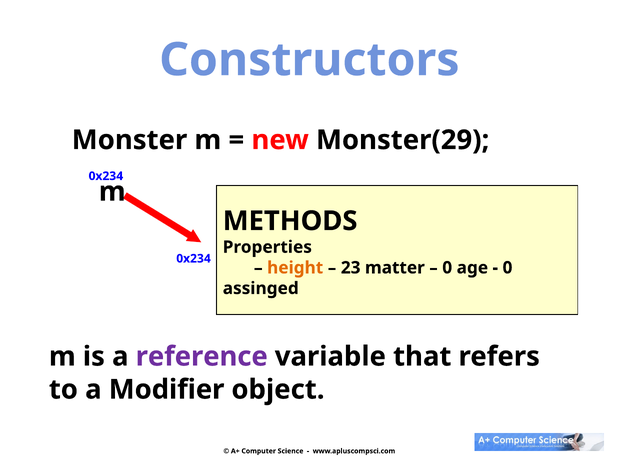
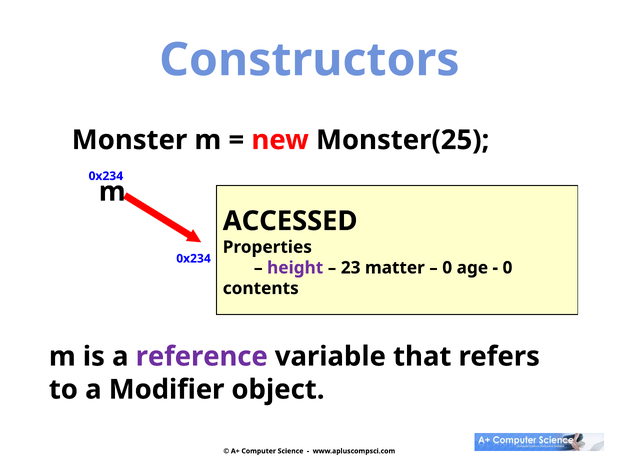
Monster(29: Monster(29 -> Monster(25 (403, 140)
METHODS: METHODS -> ACCESSED (290, 221)
height colour: orange -> purple (295, 268)
assinged: assinged -> contents (261, 289)
